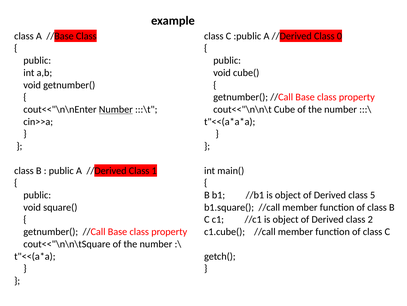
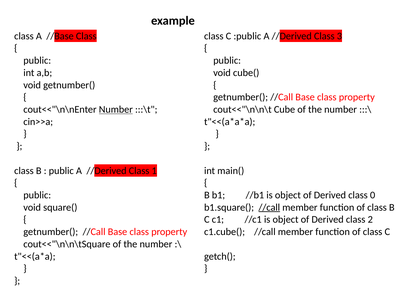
0: 0 -> 3 (339, 36)
5: 5 -> 0 (373, 195)
//call underline: none -> present (269, 207)
